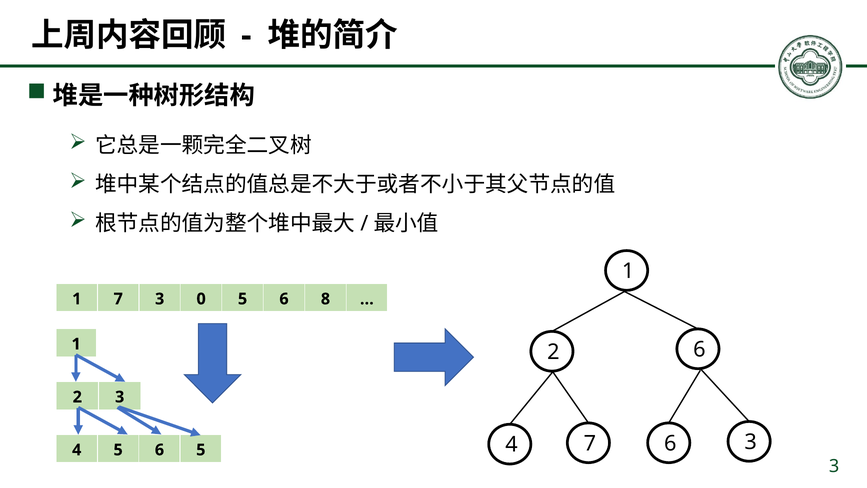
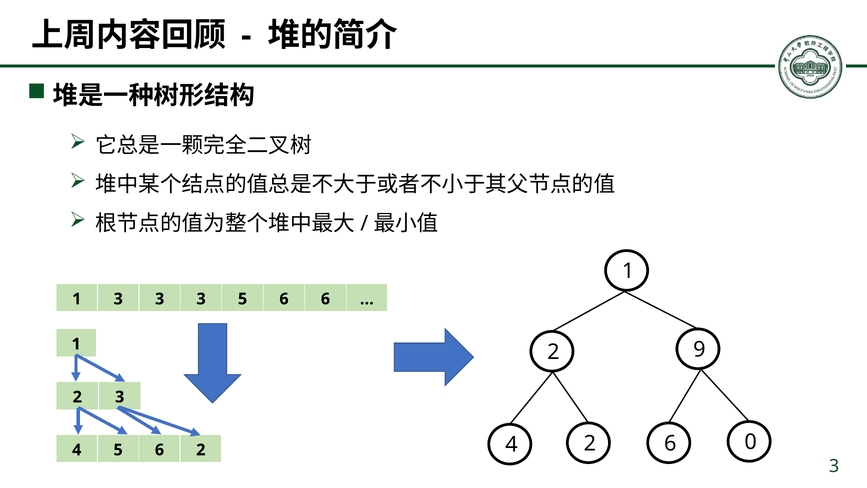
1 7: 7 -> 3 (118, 299)
0: 0 -> 3 (201, 299)
6 8: 8 -> 6 (325, 299)
2 6: 6 -> 9 (699, 349)
4 7: 7 -> 2 (590, 443)
6 3: 3 -> 0 (751, 442)
6 5: 5 -> 2 (201, 450)
